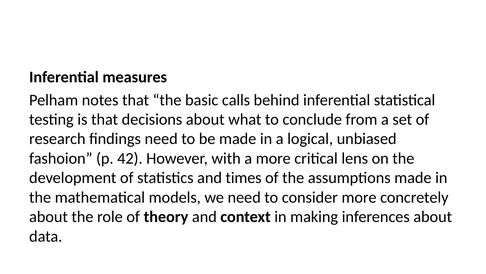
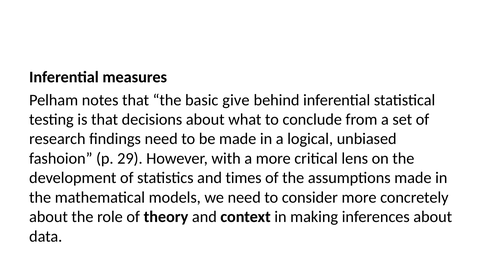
calls: calls -> give (236, 100)
42: 42 -> 29 (130, 158)
